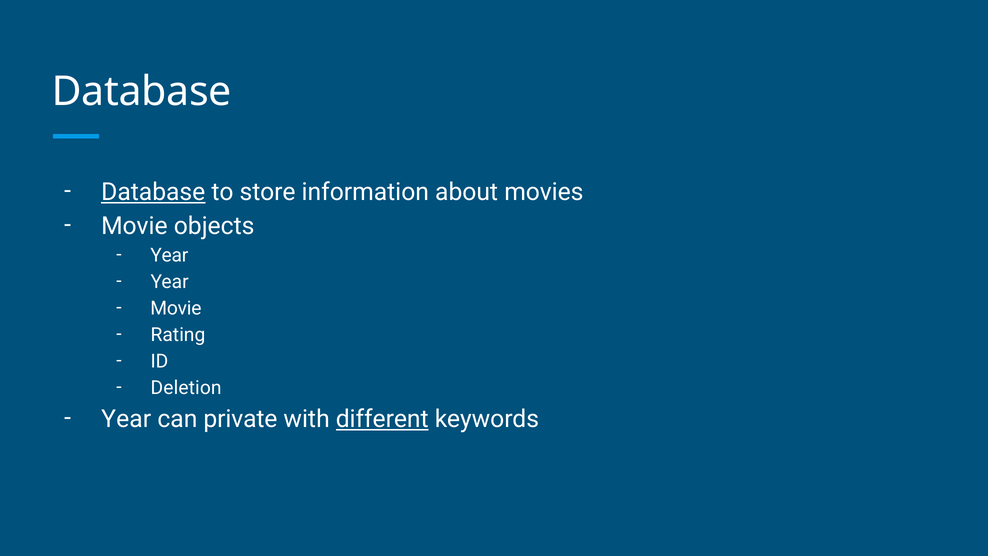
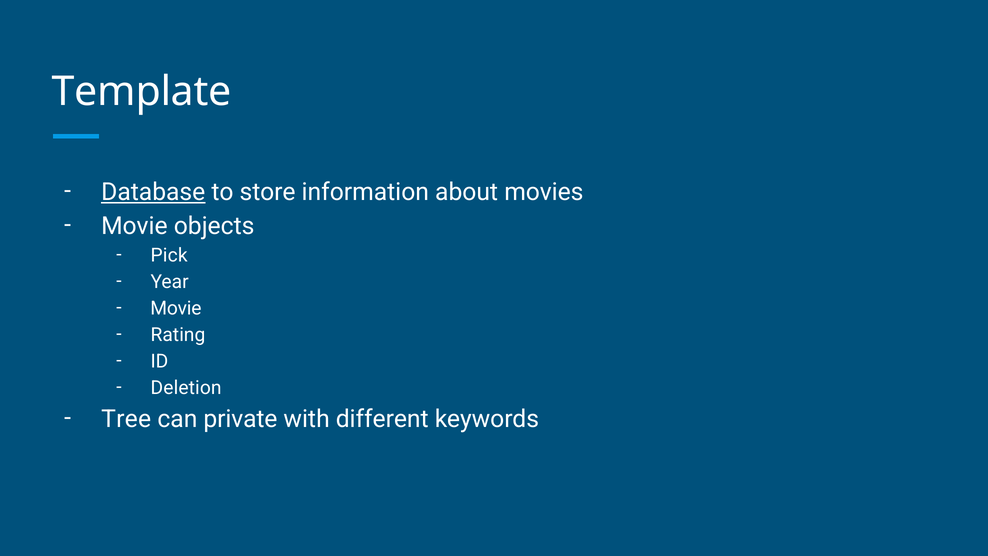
Database: Database -> Template (142, 92)
Year: Year -> Pick (169, 255)
Year: Year -> Tree (126, 419)
different underline: present -> none (382, 419)
